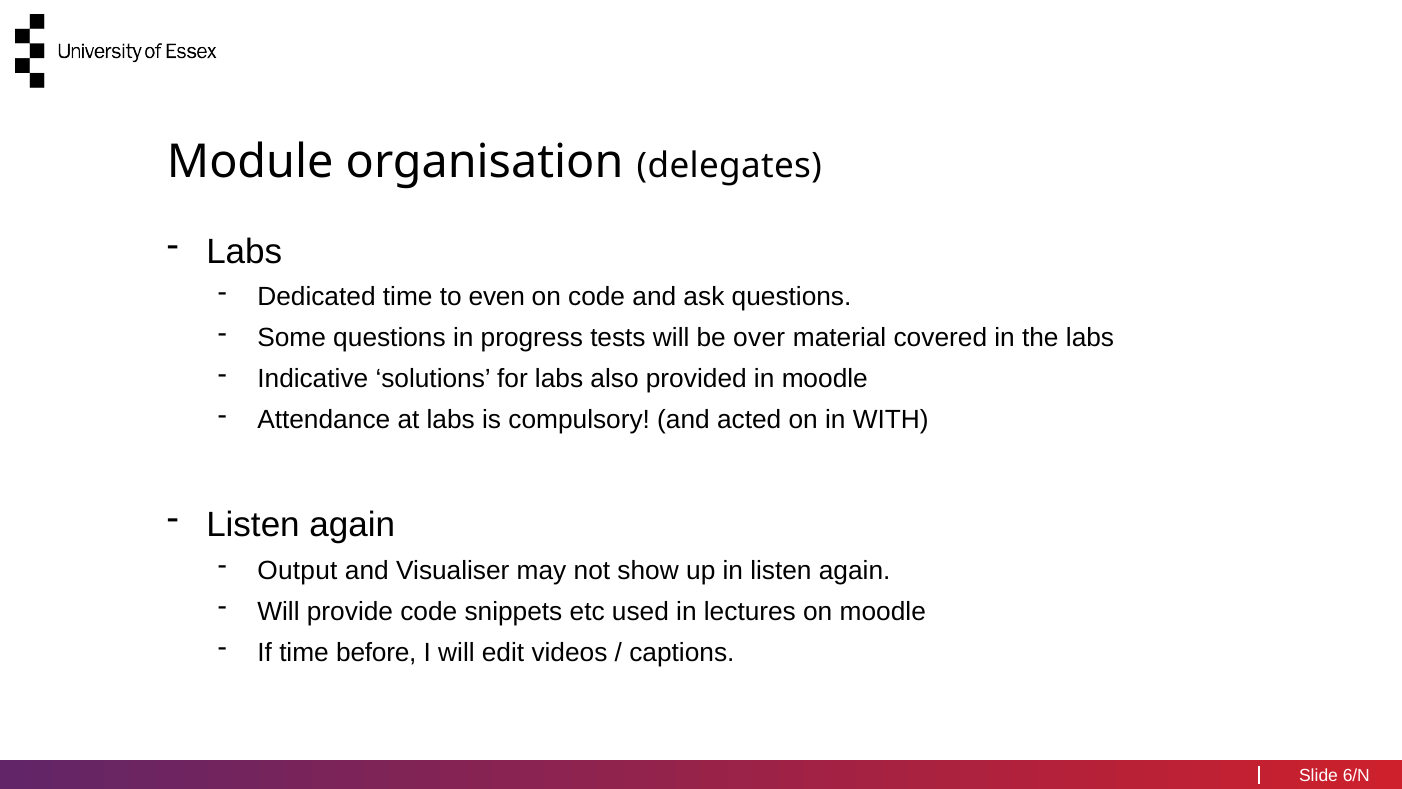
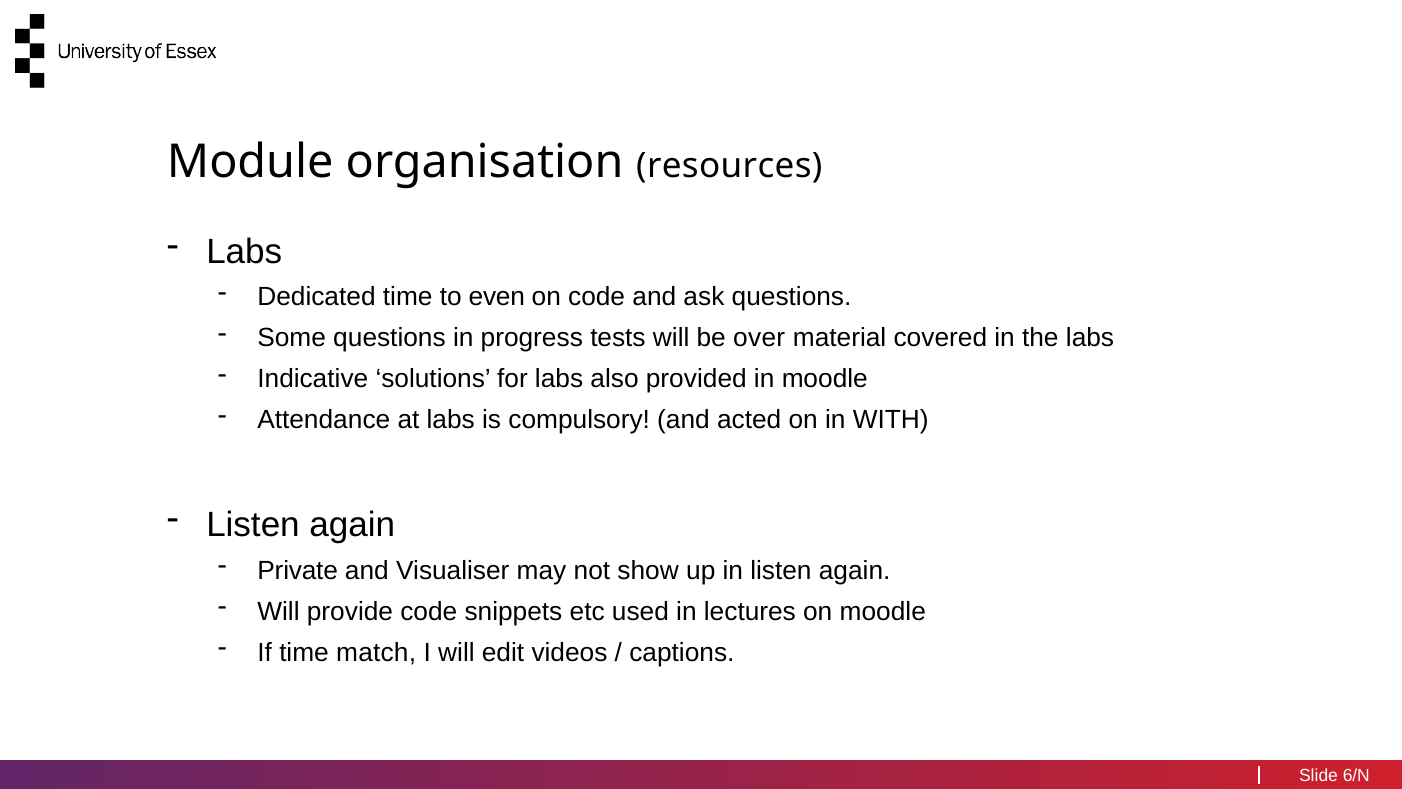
delegates: delegates -> resources (729, 165)
Output: Output -> Private (298, 570)
before: before -> match (376, 652)
